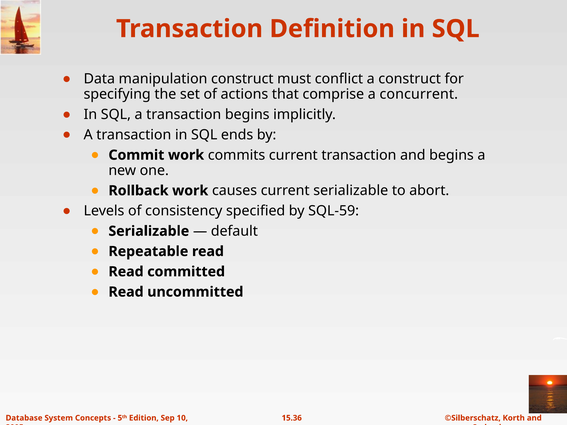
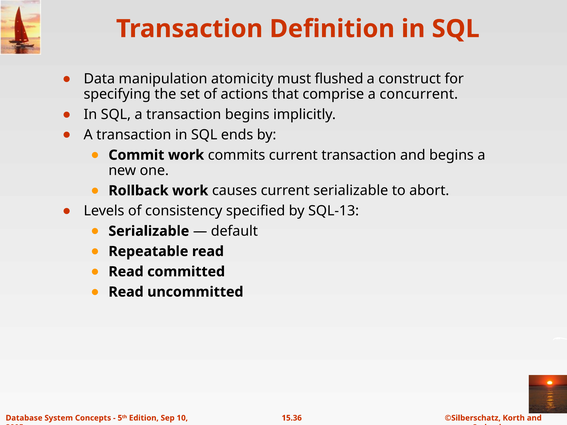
manipulation construct: construct -> atomicity (242, 79)
conflict: conflict -> flushed (339, 79)
SQL-59: SQL-59 -> SQL-13 (334, 211)
